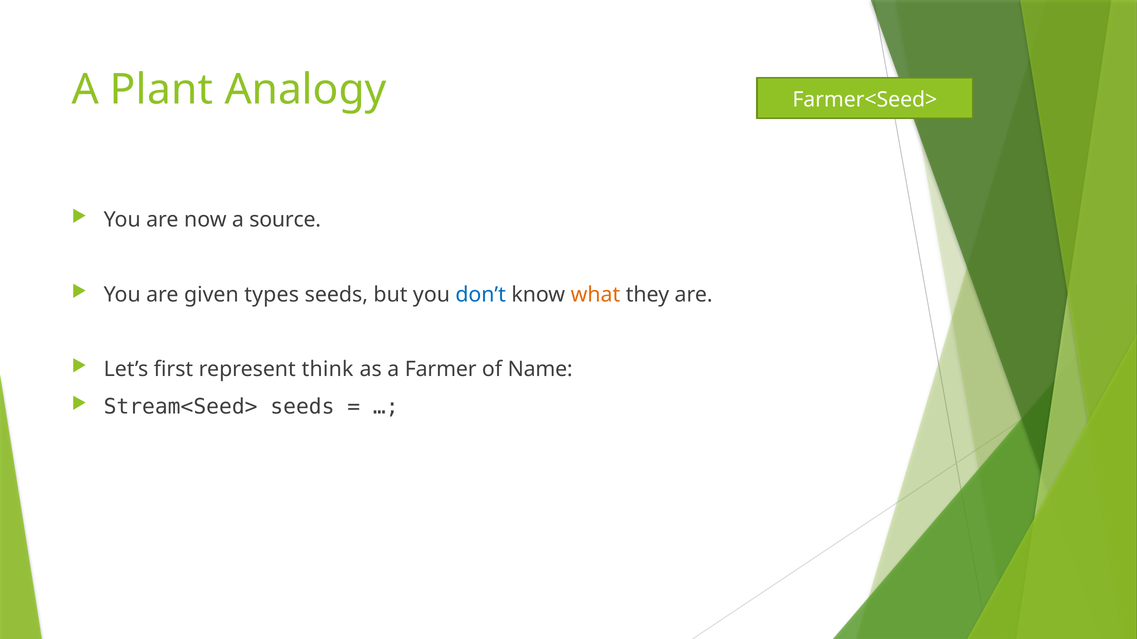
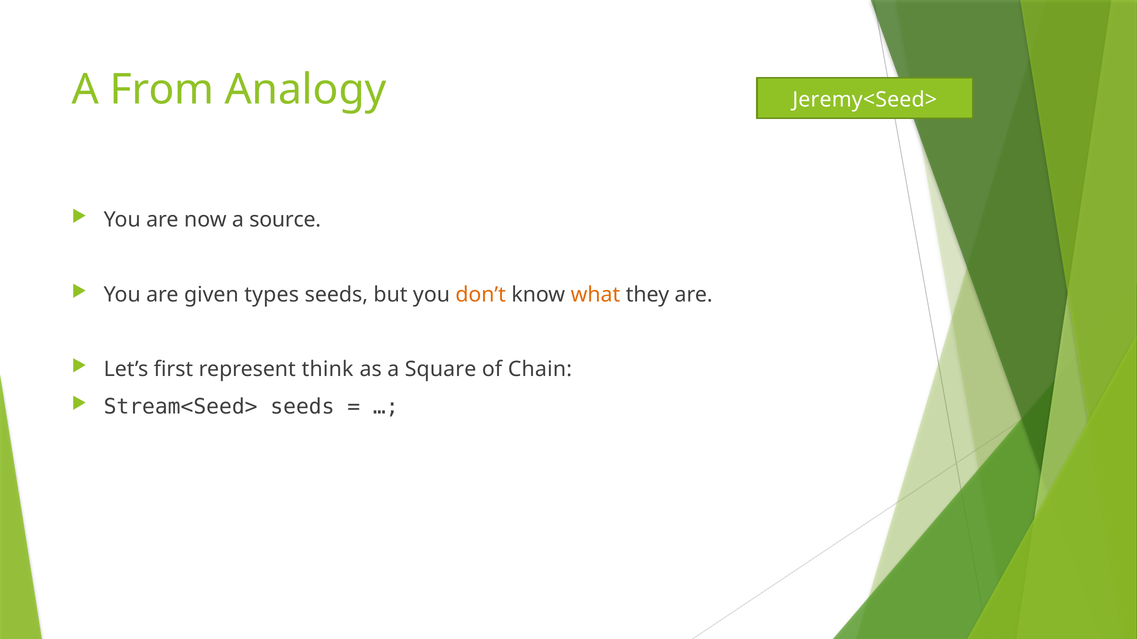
Plant: Plant -> From (162, 90)
Farmer<Seed>: Farmer<Seed> -> Jeremy<Seed> (865, 100)
don’t colour: blue -> orange (481, 295)
Farmer: Farmer -> Square (441, 370)
Name: Name -> Chain (540, 370)
